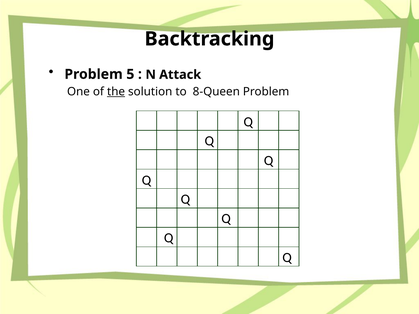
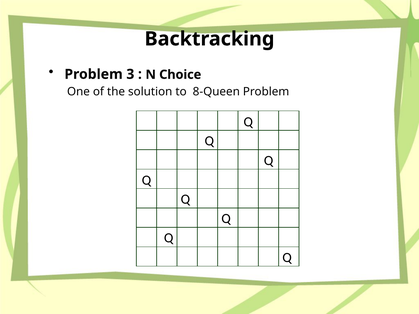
5: 5 -> 3 (130, 74)
Attack: Attack -> Choice (180, 75)
the underline: present -> none (116, 92)
